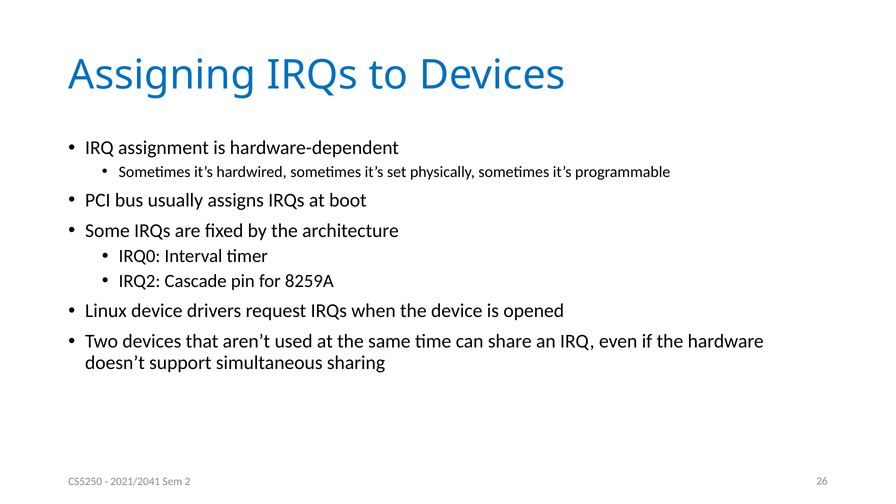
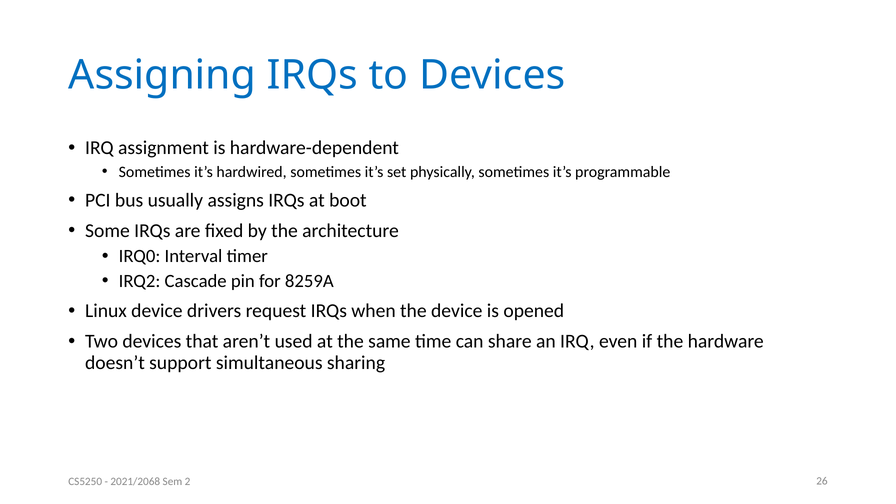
2021/2041: 2021/2041 -> 2021/2068 (135, 481)
